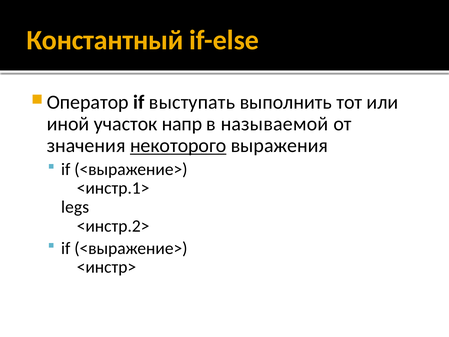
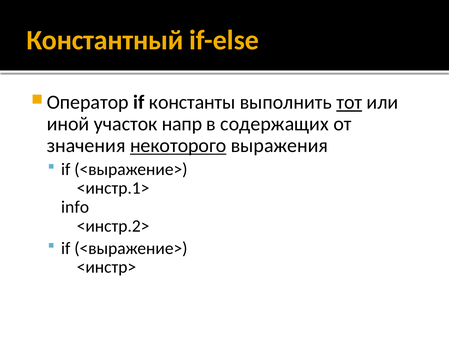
выступать: выступать -> константы (192, 102)
тот underline: none -> present (349, 102)
называемой: называемой -> содержащих (275, 124)
legs: legs -> info (75, 207)
